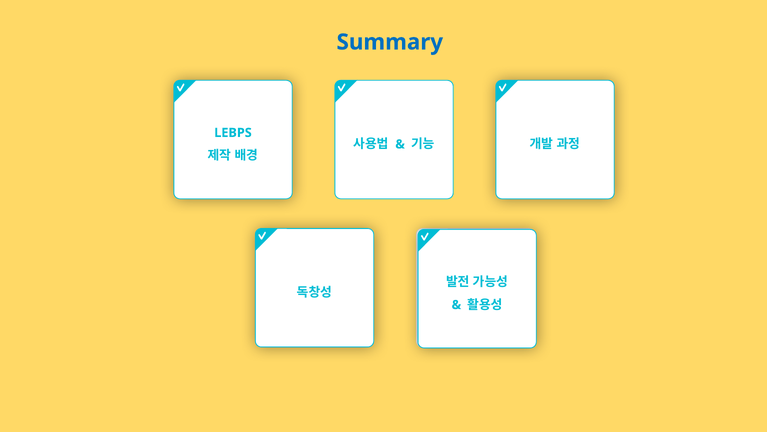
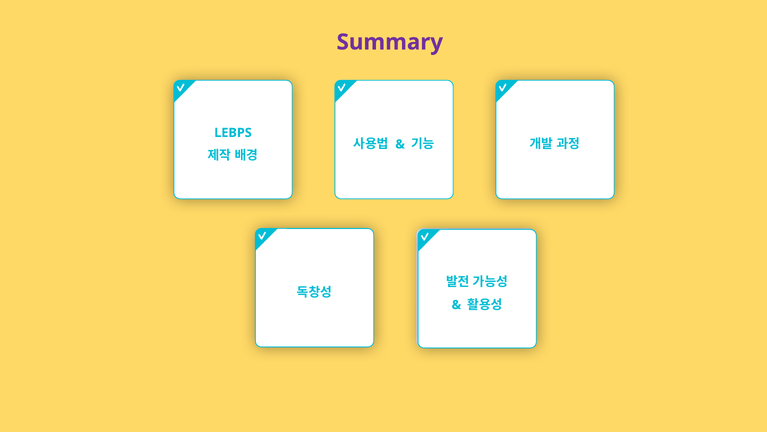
Summary colour: blue -> purple (390, 42)
